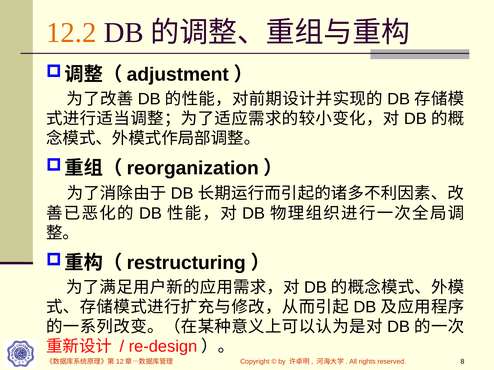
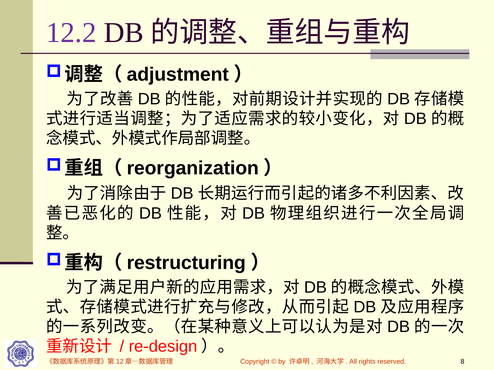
12.2 colour: orange -> purple (71, 33)
